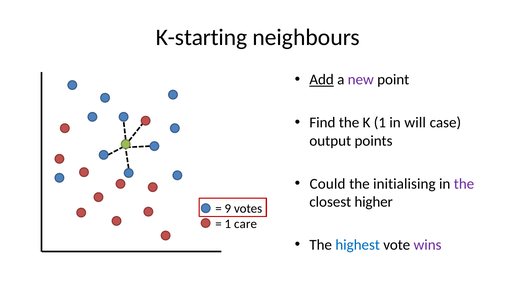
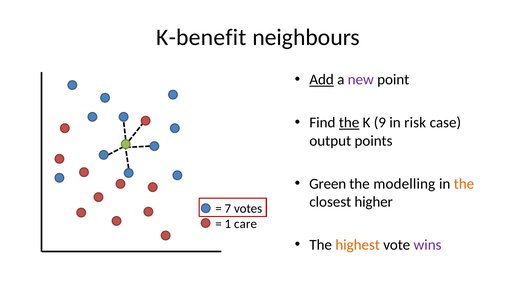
K-starting: K-starting -> K-benefit (201, 37)
the underline: none -> present (349, 123)
K 1: 1 -> 9 (380, 123)
will: will -> risk (415, 123)
Could: Could -> Green (328, 184)
initialising: initialising -> modelling (404, 184)
the colour: purple -> orange (464, 184)
9: 9 -> 7 (228, 209)
highest colour: blue -> orange (358, 245)
